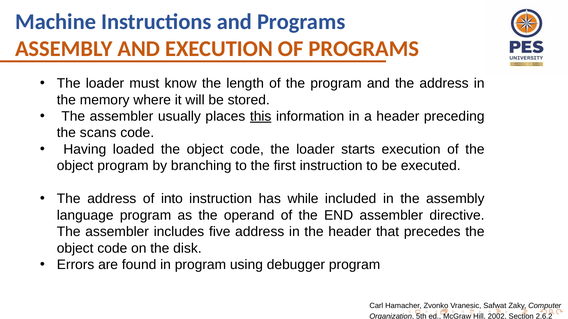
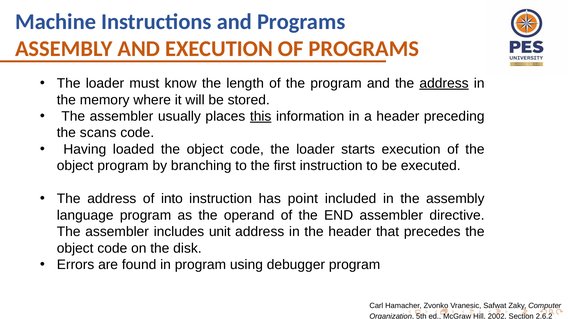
address underline: none -> present (444, 83)
while: while -> point (303, 199)
five: five -> unit (220, 232)
